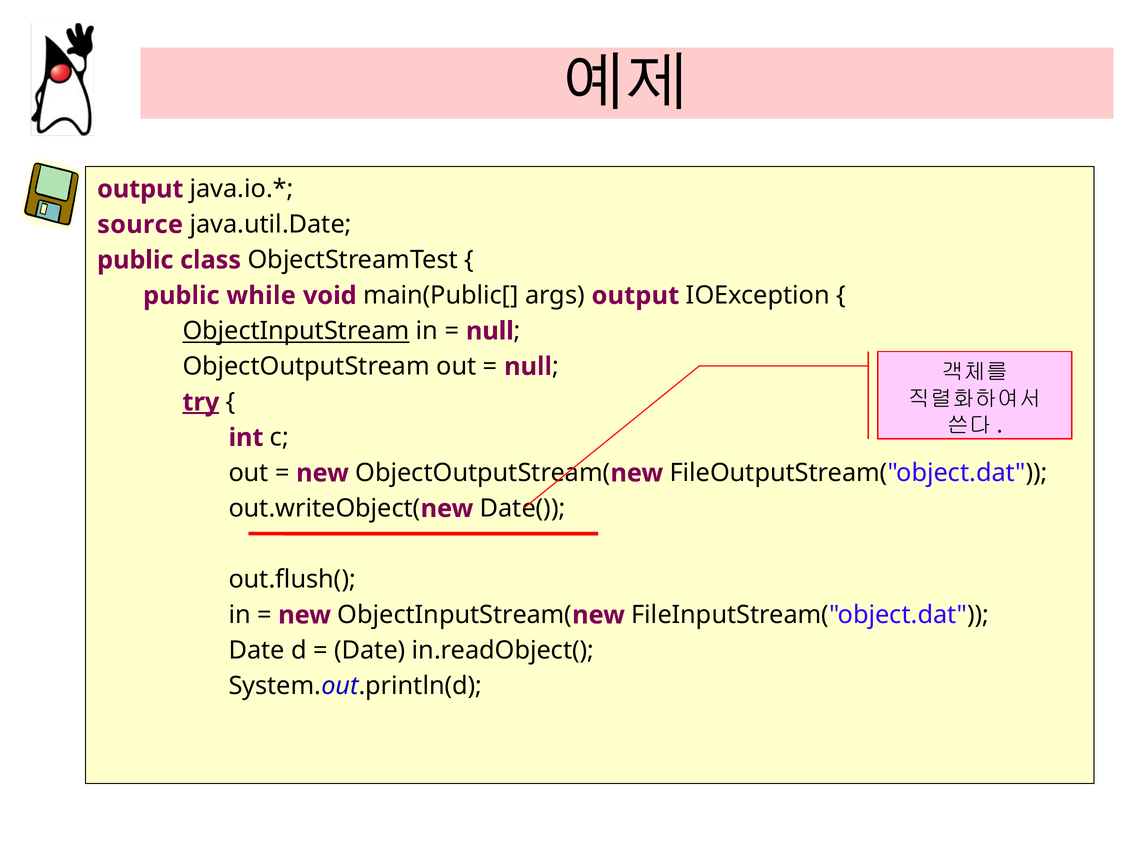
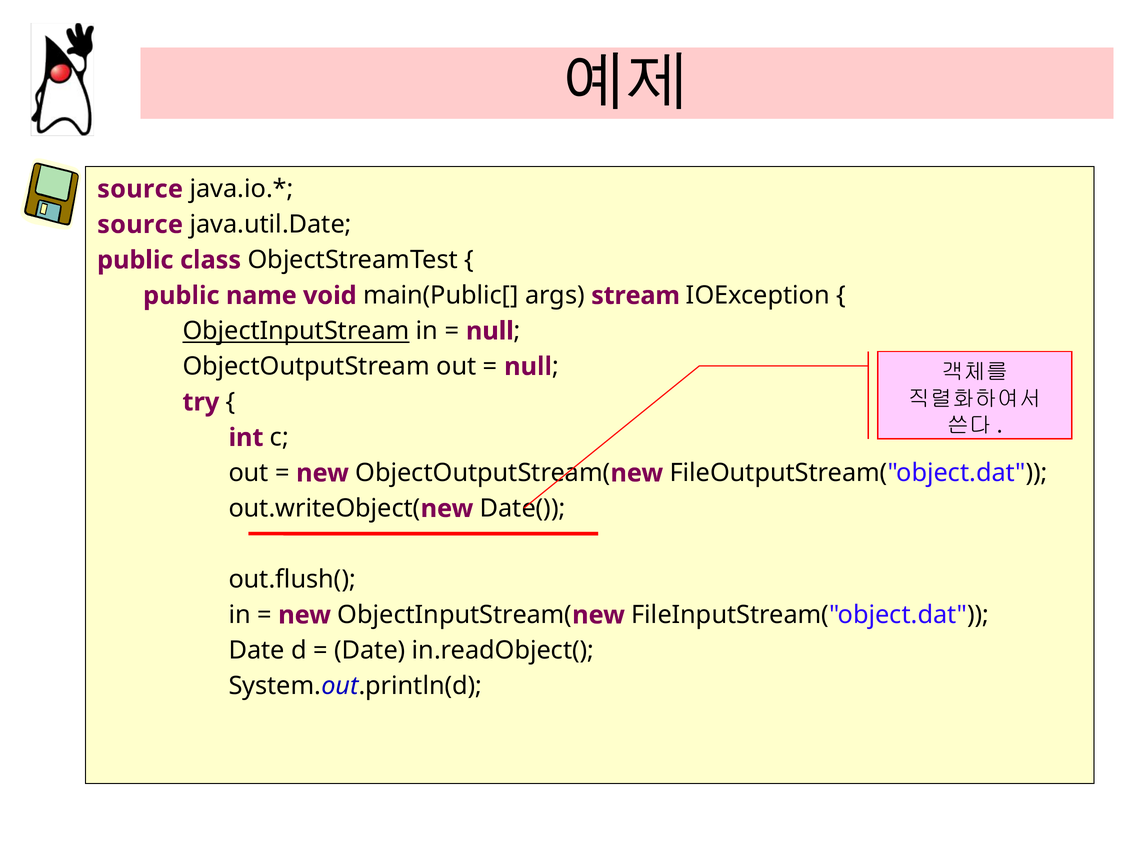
output: output -> source (140, 189)
while: while -> name (261, 296)
args output: output -> stream (636, 296)
try underline: present -> none (201, 402)
